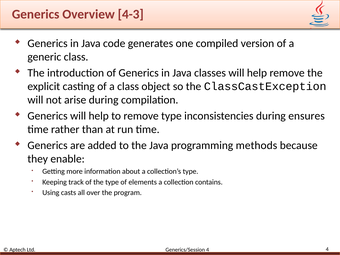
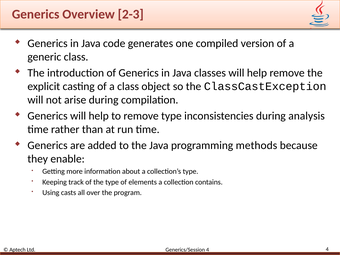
4-3: 4-3 -> 2-3 (131, 14)
ensures: ensures -> analysis (307, 116)
